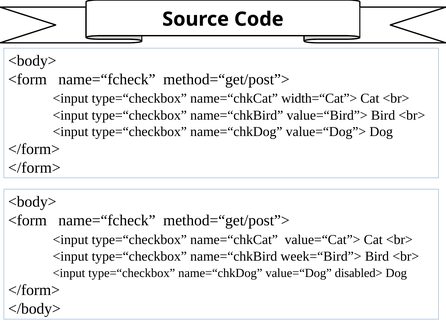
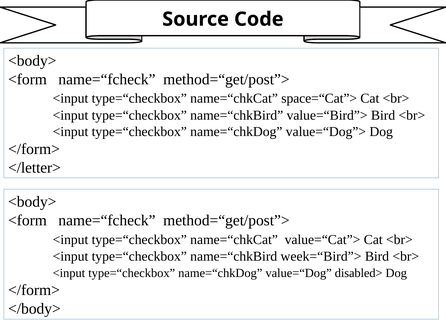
width=“Cat”>: width=“Cat”> -> space=“Cat”> (319, 99)
</form>: </form> -> </letter> (34, 168)
